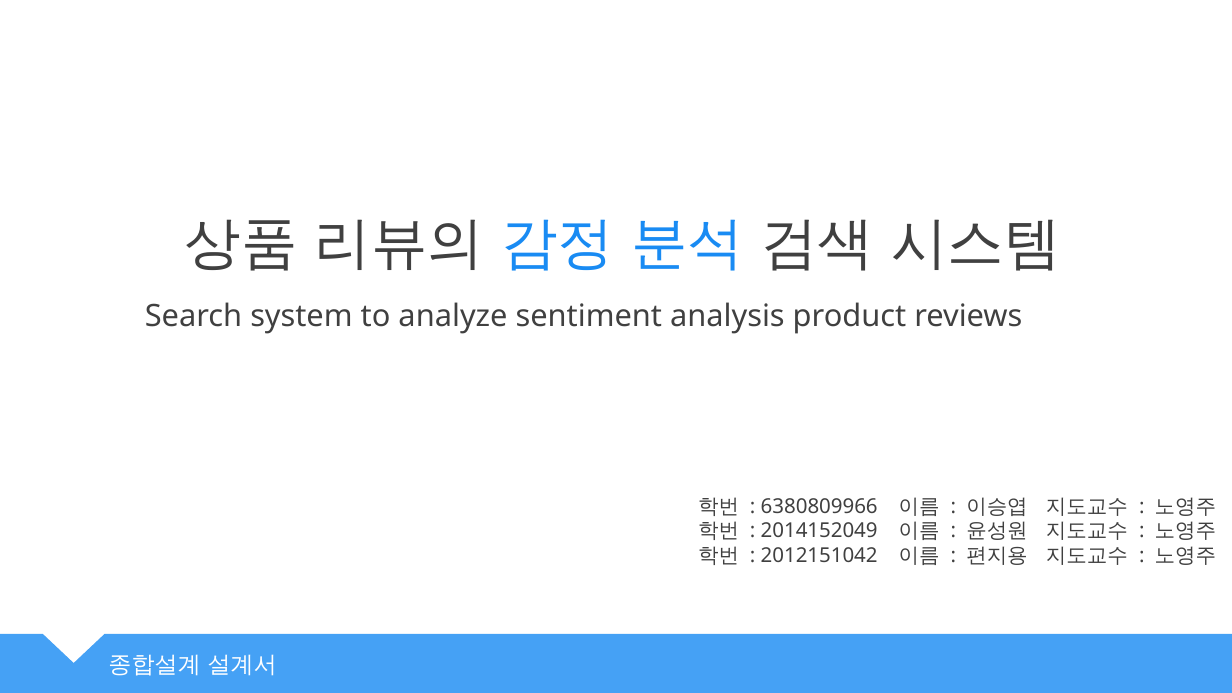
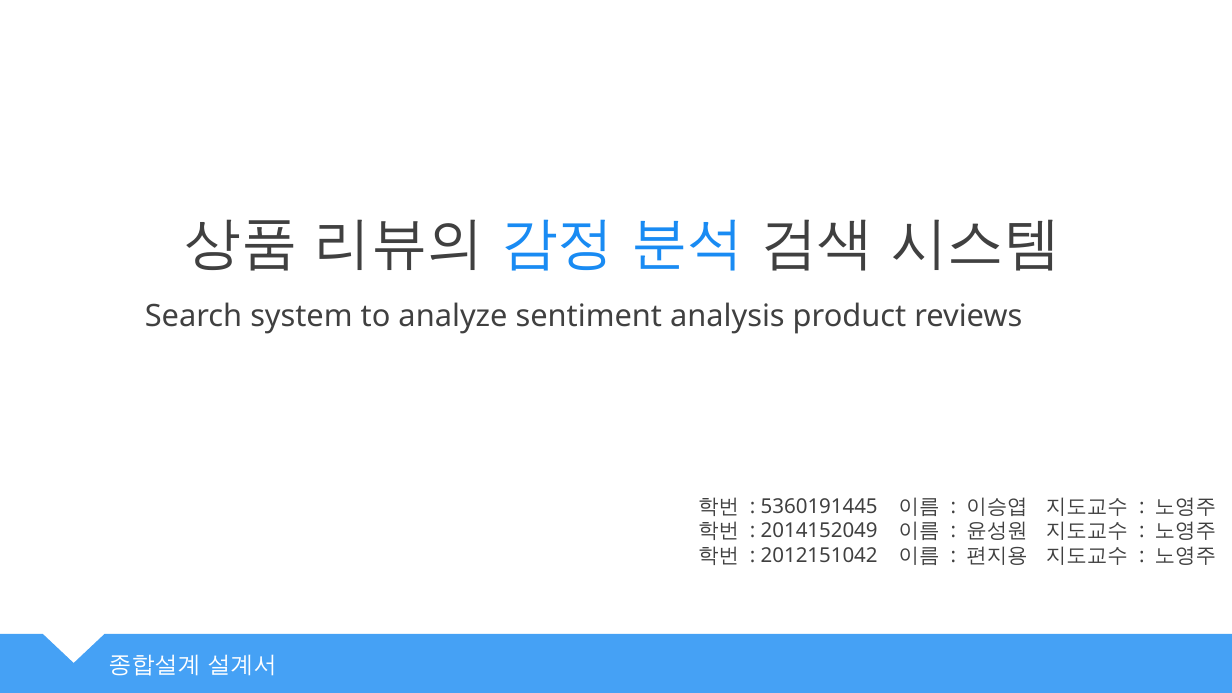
6380809966: 6380809966 -> 5360191445 (819, 506)
